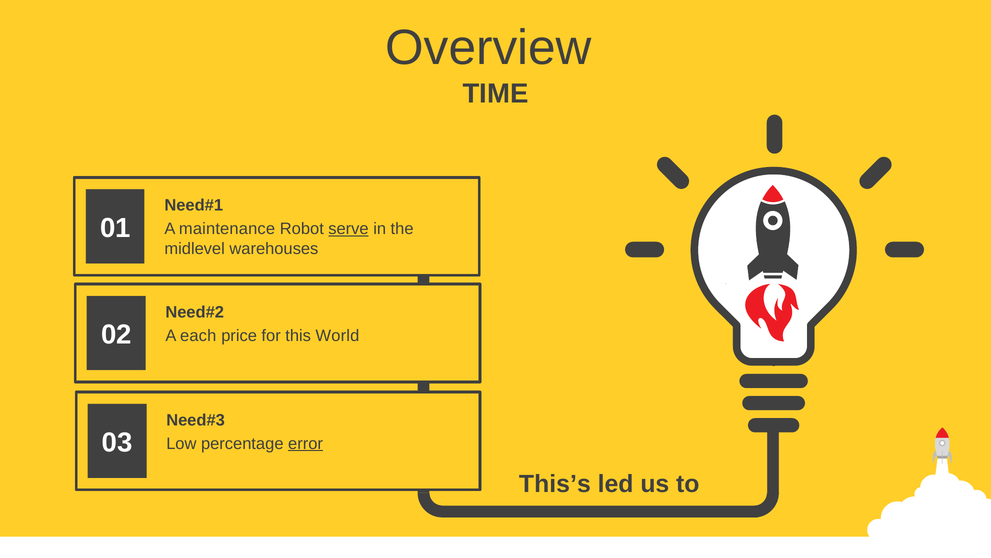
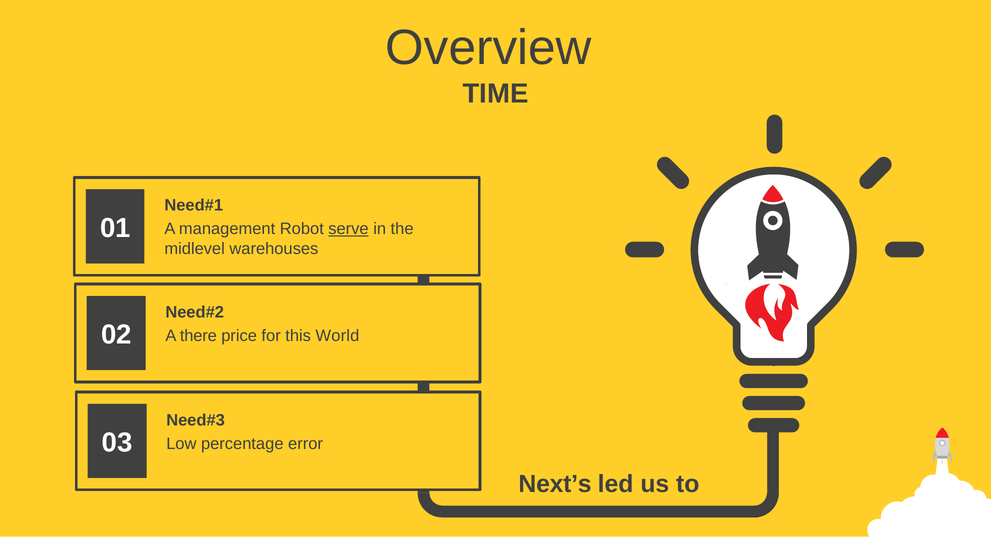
maintenance: maintenance -> management (227, 229)
each: each -> there (198, 335)
error underline: present -> none (306, 443)
This’s: This’s -> Next’s (555, 483)
